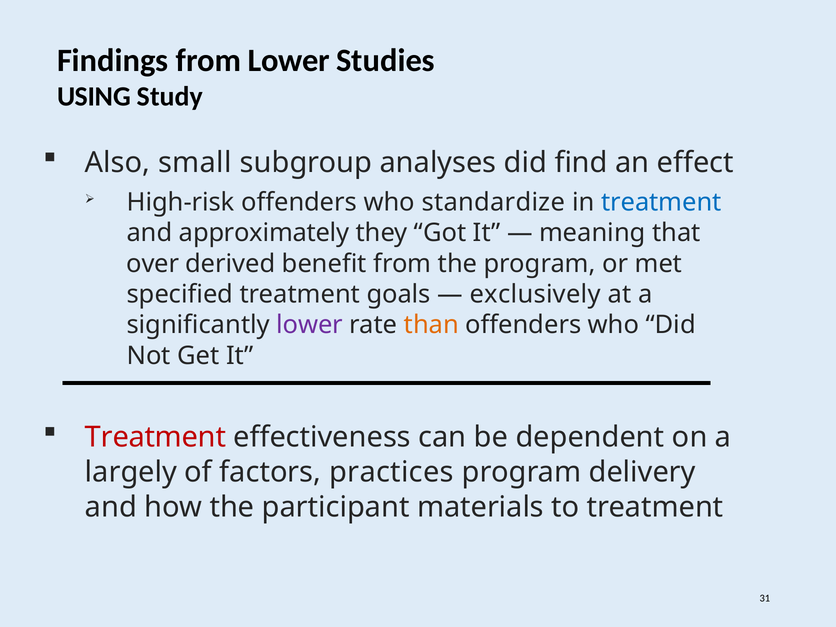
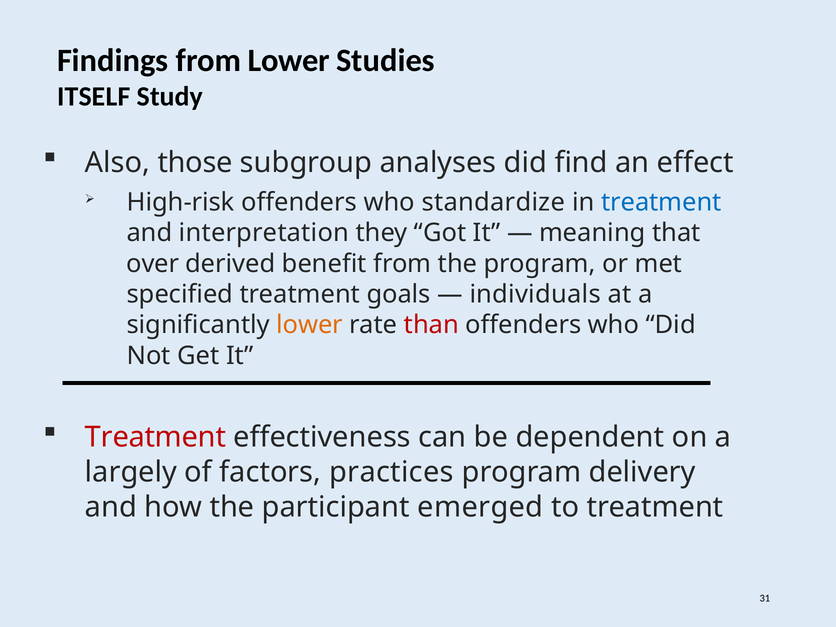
USING: USING -> ITSELF (94, 97)
small: small -> those (195, 163)
approximately: approximately -> interpretation (264, 233)
exclusively: exclusively -> individuals (535, 294)
lower colour: purple -> orange (310, 325)
than colour: orange -> red (431, 325)
materials: materials -> emerged (480, 507)
